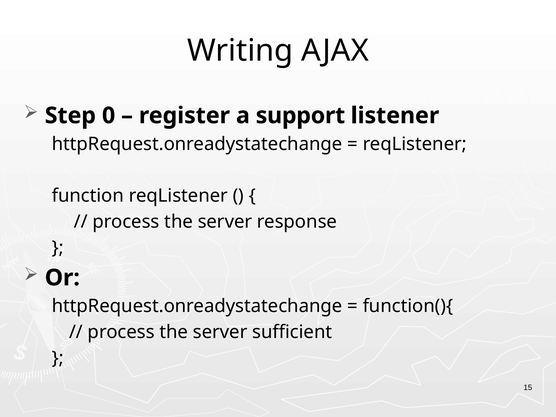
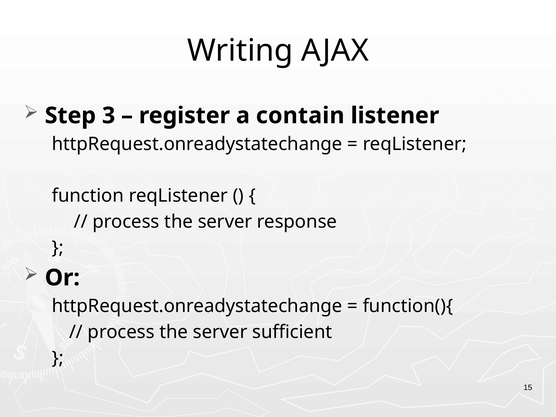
0: 0 -> 3 (109, 116)
support: support -> contain (300, 116)
